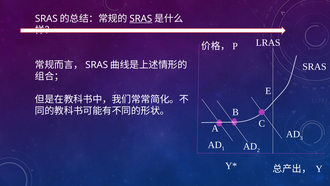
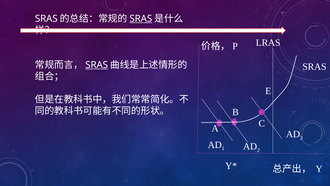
SRAS underline: none -> present (97, 65)
